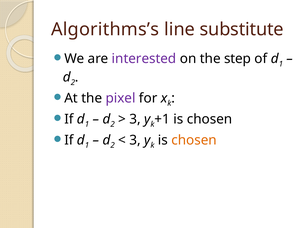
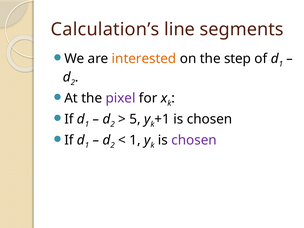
Algorithms’s: Algorithms’s -> Calculation’s (105, 29)
substitute: substitute -> segments (242, 29)
interested colour: purple -> orange (144, 59)
3: 3 -> 5 (135, 119)
3: 3 -> 1 (135, 140)
chosen colour: orange -> purple (194, 140)
